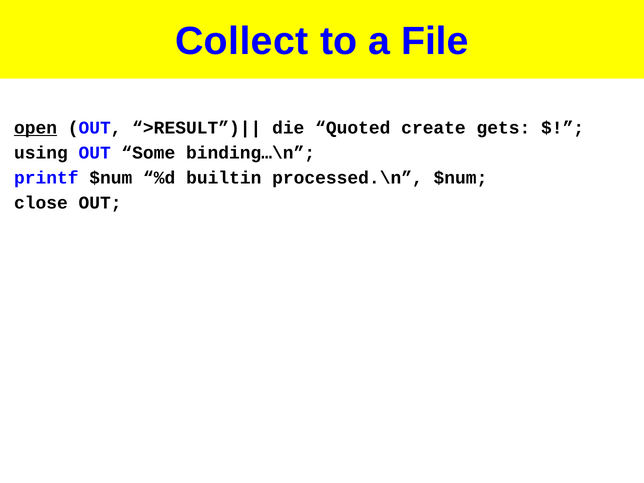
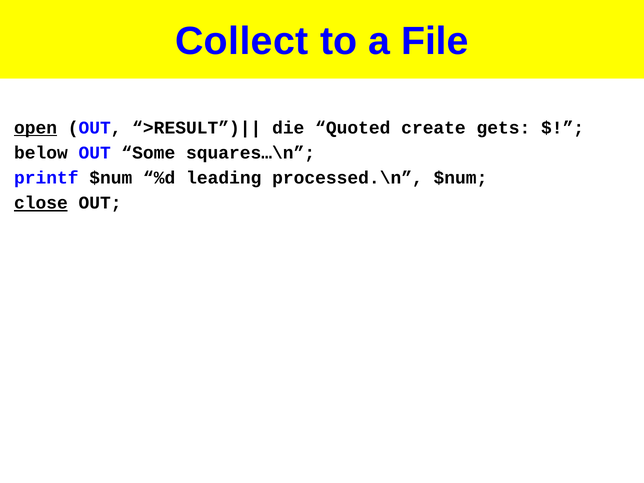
using: using -> below (41, 153)
binding…\n: binding…\n -> squares…\n (251, 153)
builtin: builtin -> leading (224, 178)
close underline: none -> present (41, 203)
